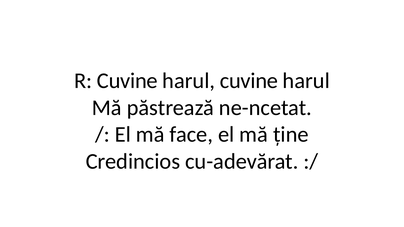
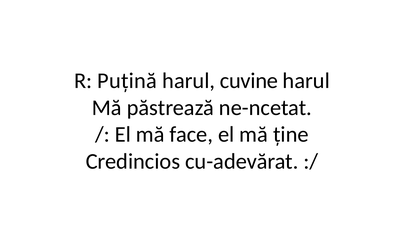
R Cuvine: Cuvine -> Puțină (127, 81)
